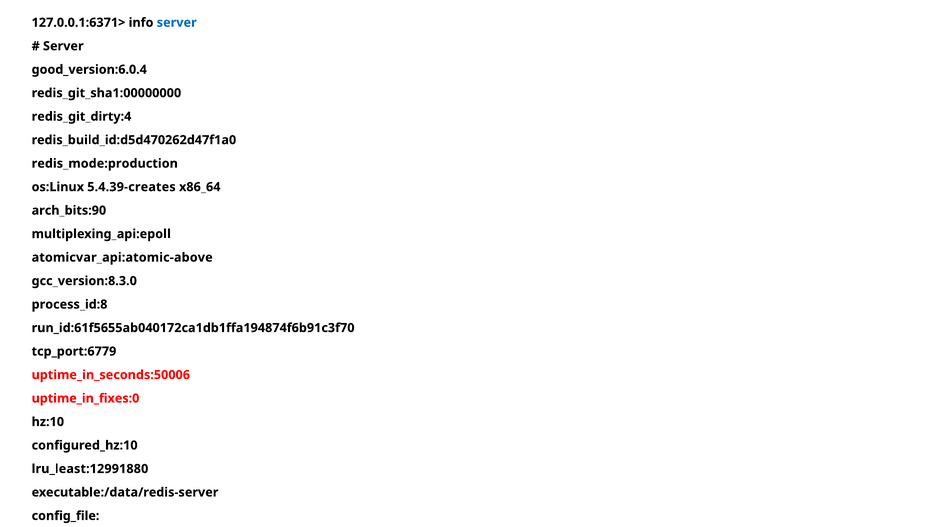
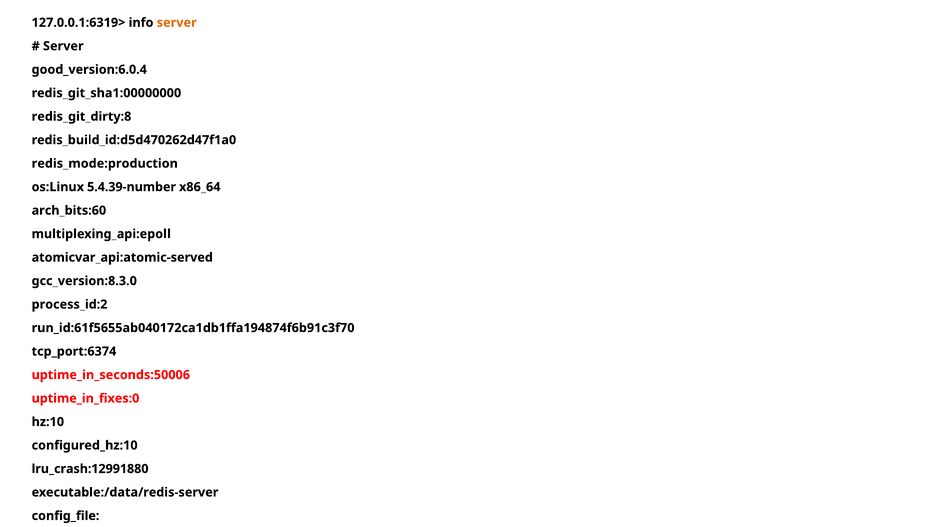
127.0.0.1:6371>: 127.0.0.1:6371> -> 127.0.0.1:6319> (79, 23)
server colour: blue -> orange (177, 23)
redis_git_dirty:4: redis_git_dirty:4 -> redis_git_dirty:8 (81, 117)
5.4.39-creates: 5.4.39-creates -> 5.4.39-number (132, 187)
arch_bits:90: arch_bits:90 -> arch_bits:60 (69, 211)
atomicvar_api:atomic-above: atomicvar_api:atomic-above -> atomicvar_api:atomic-served (122, 257)
process_id:8: process_id:8 -> process_id:2 (70, 304)
tcp_port:6779: tcp_port:6779 -> tcp_port:6374 (74, 351)
lru_least:12991880: lru_least:12991880 -> lru_crash:12991880 (90, 469)
